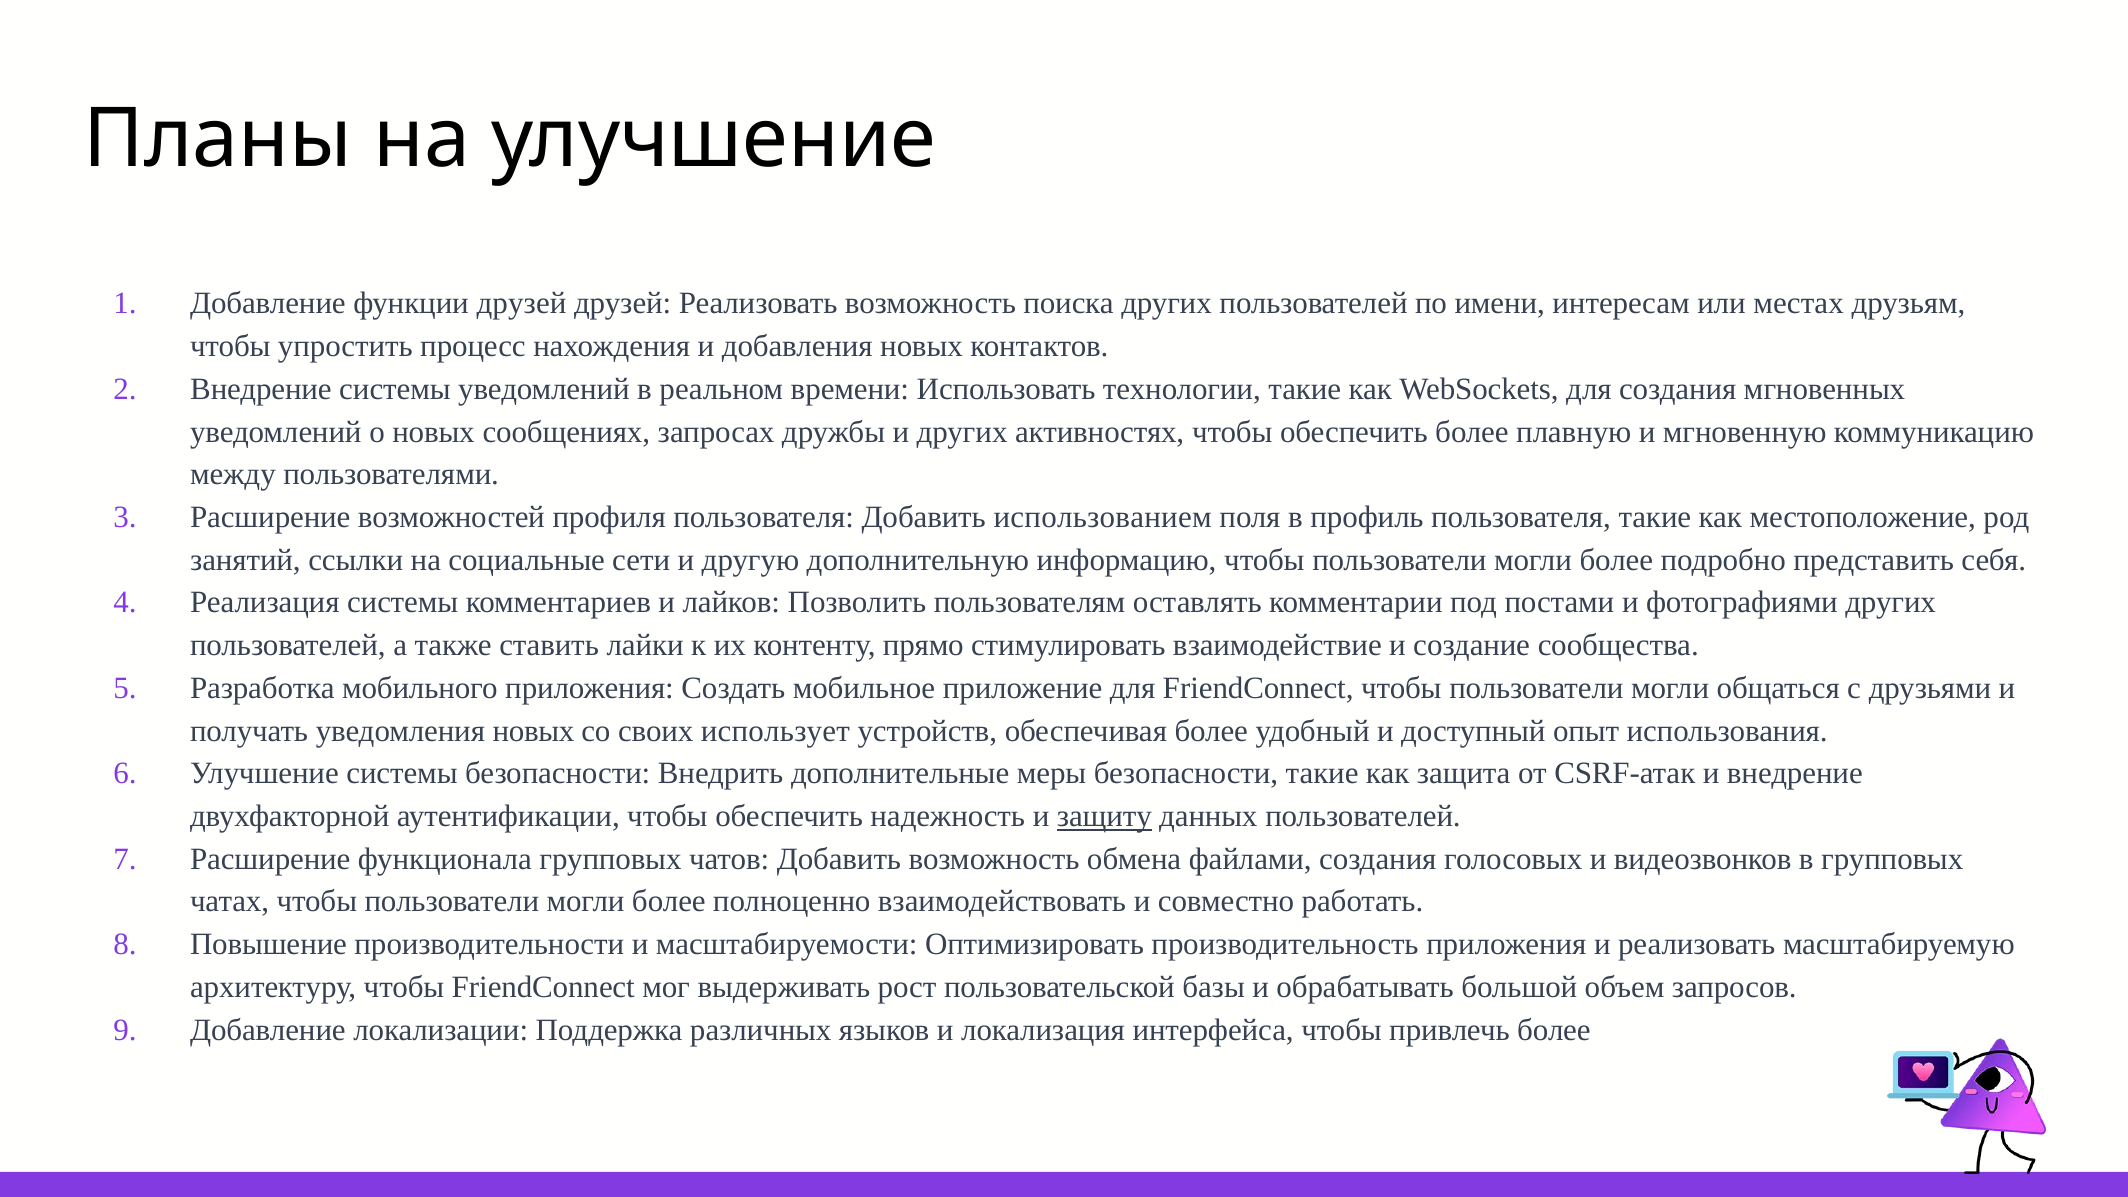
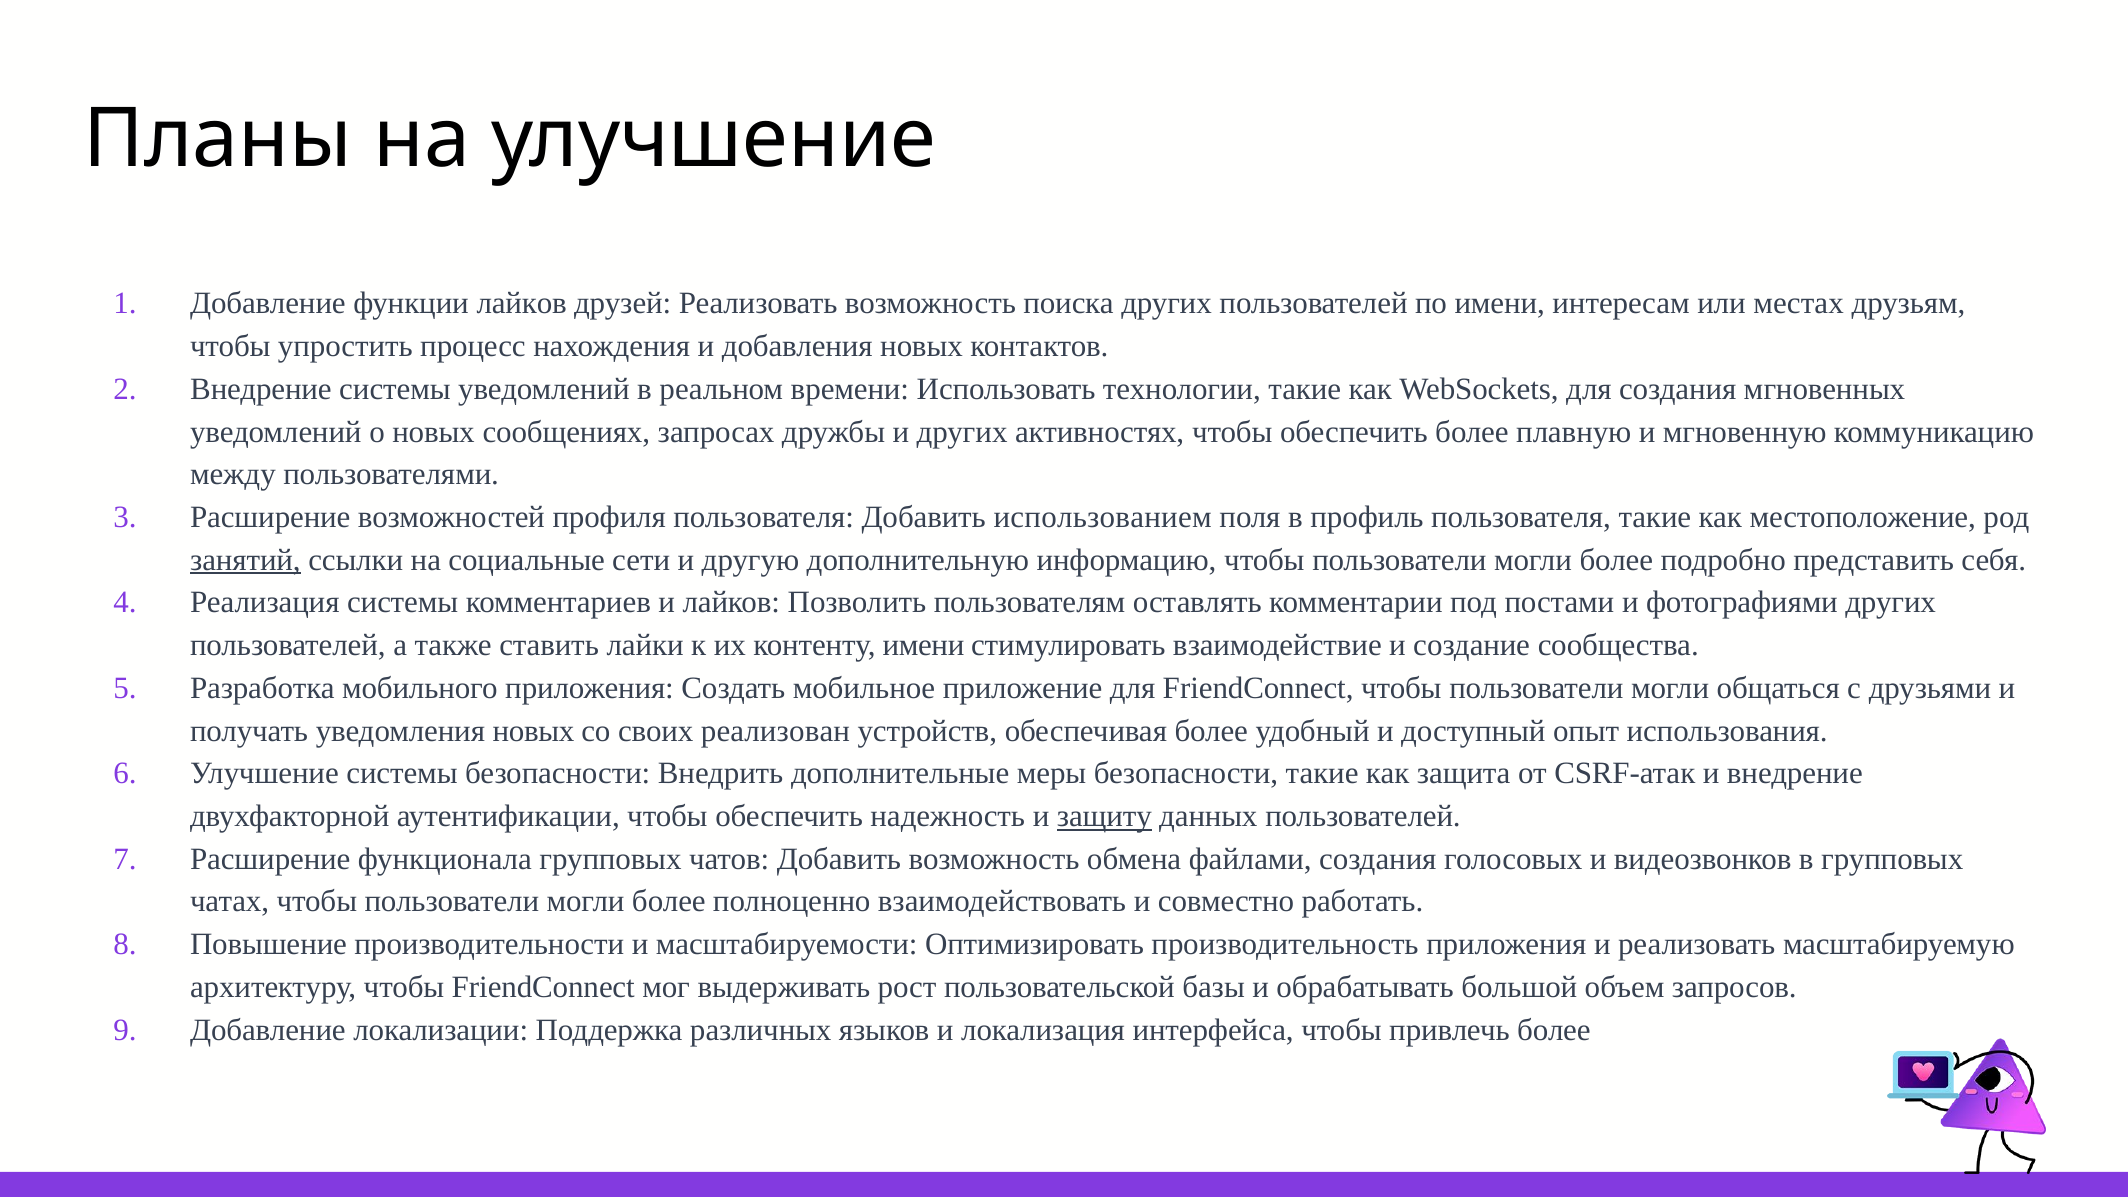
функции друзей: друзей -> лайков (522, 304)
занятий underline: none -> present (245, 560)
контенту прямо: прямо -> имени (923, 645)
использует: использует -> реализован (775, 731)
